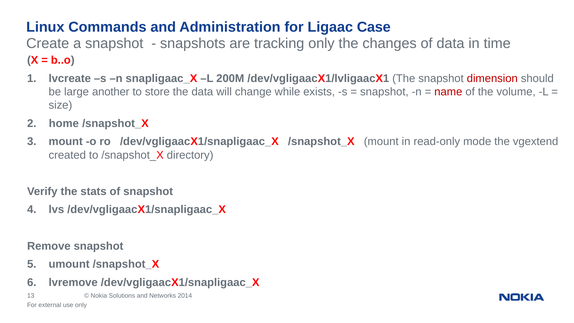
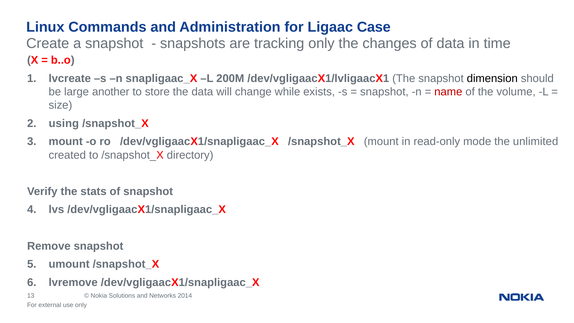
dimension colour: red -> black (492, 78)
home: home -> using (64, 123)
vgextend: vgextend -> unlimited (536, 142)
